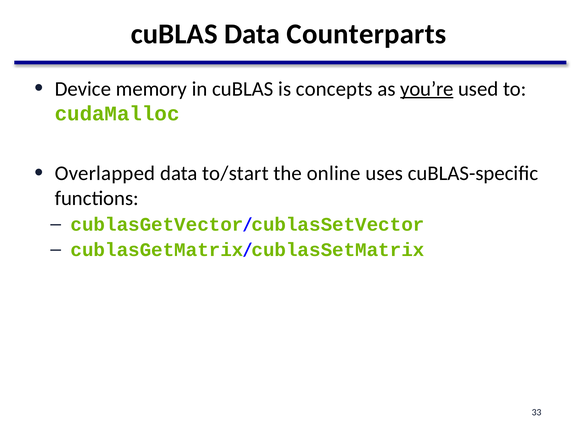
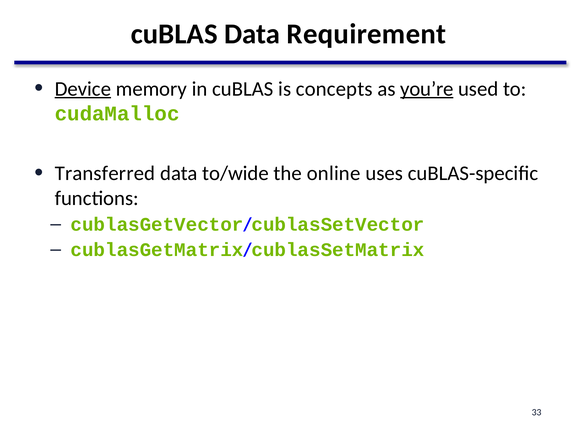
Counterparts: Counterparts -> Requirement (366, 34)
Device underline: none -> present (83, 89)
Overlapped: Overlapped -> Transferred (105, 173)
to/start: to/start -> to/wide (236, 173)
